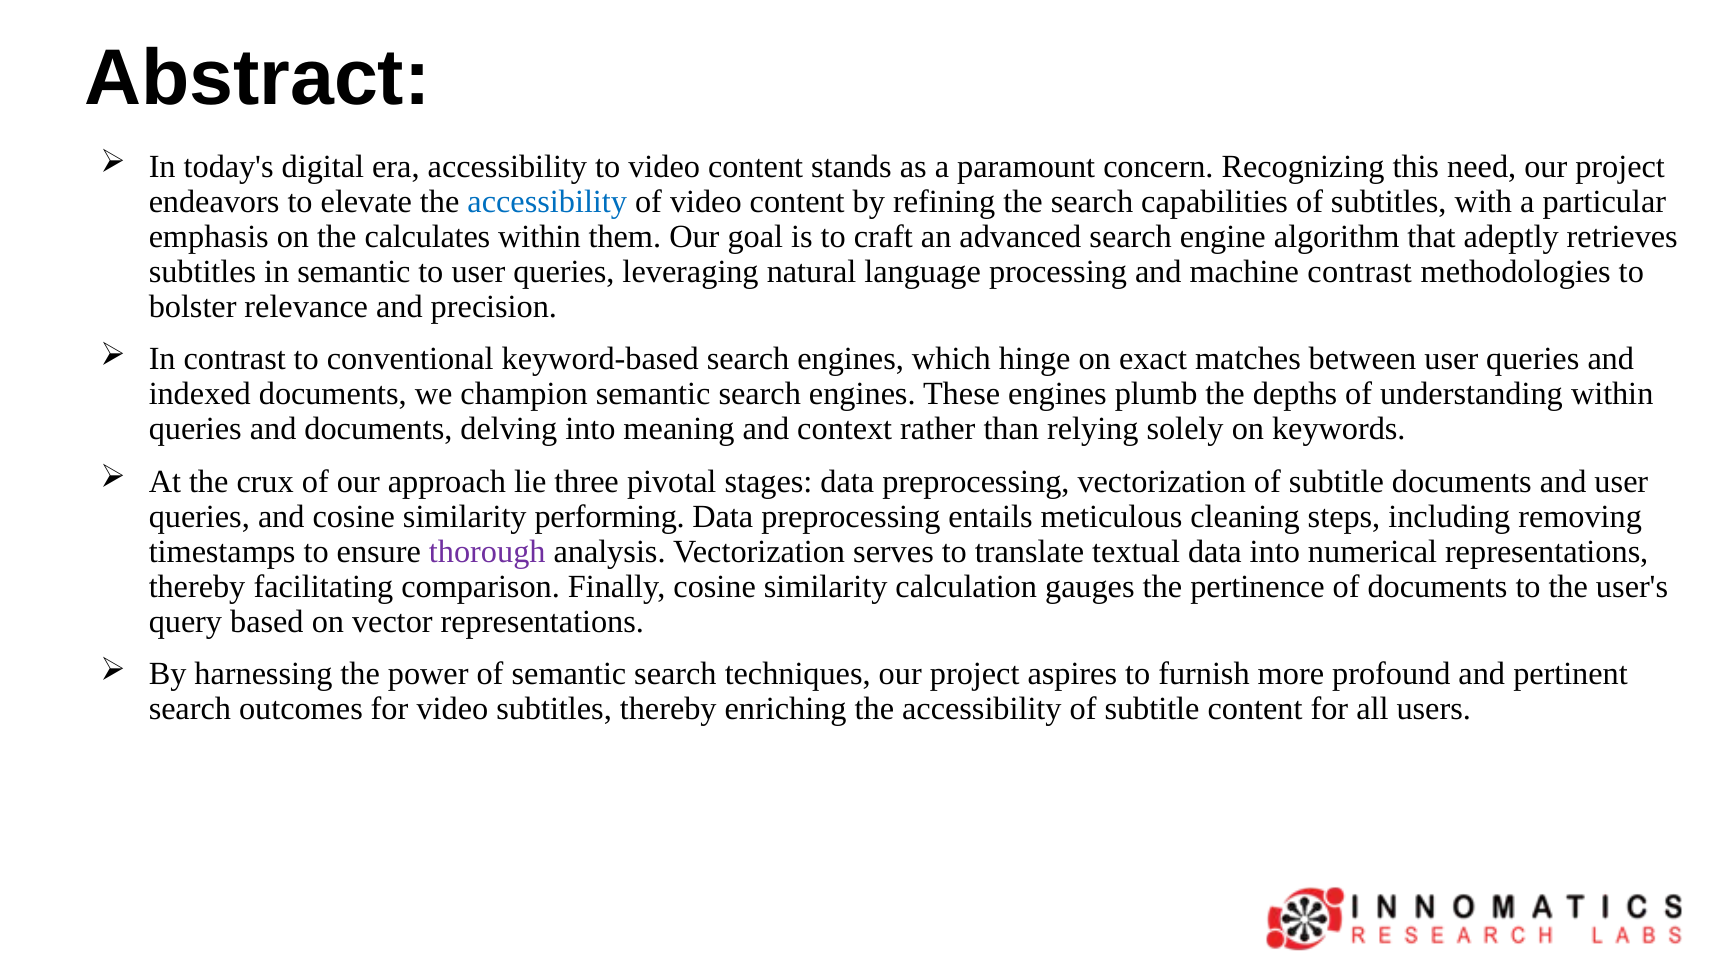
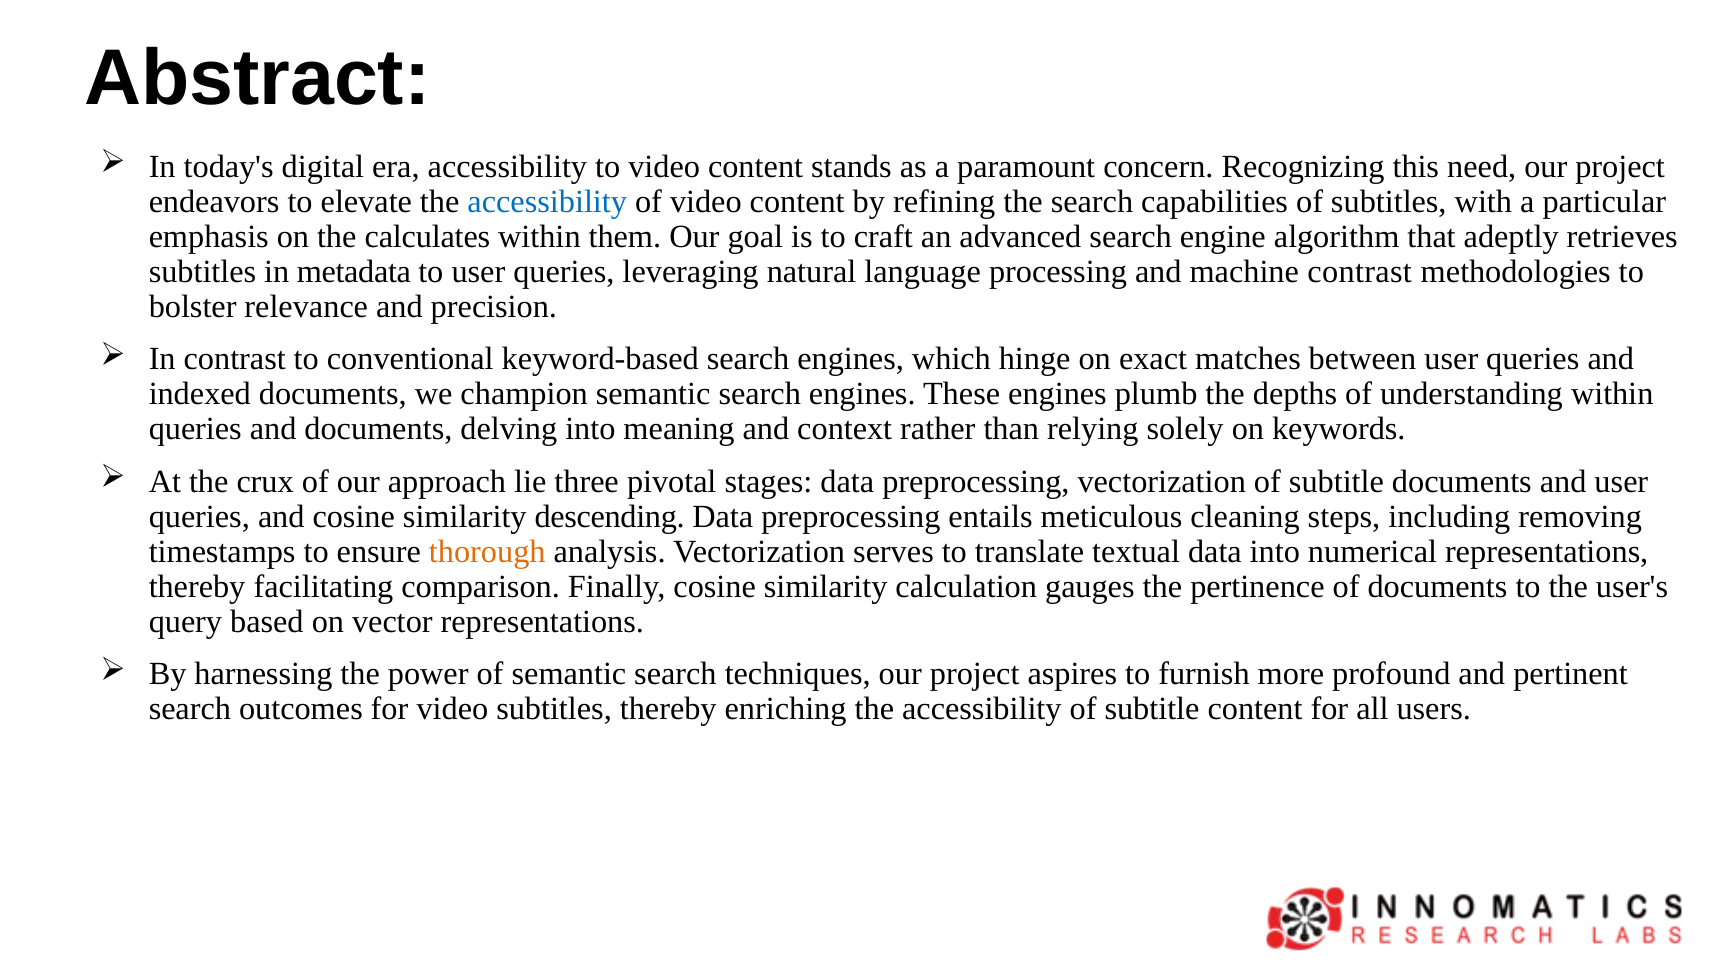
in semantic: semantic -> metadata (354, 272)
performing: performing -> descending (610, 517)
thorough colour: purple -> orange (487, 552)
